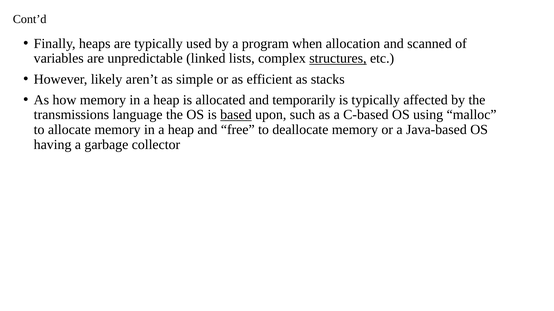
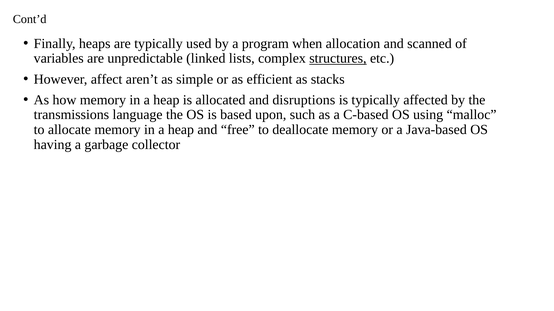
likely: likely -> affect (107, 79)
temporarily: temporarily -> disruptions (304, 100)
based underline: present -> none (236, 115)
